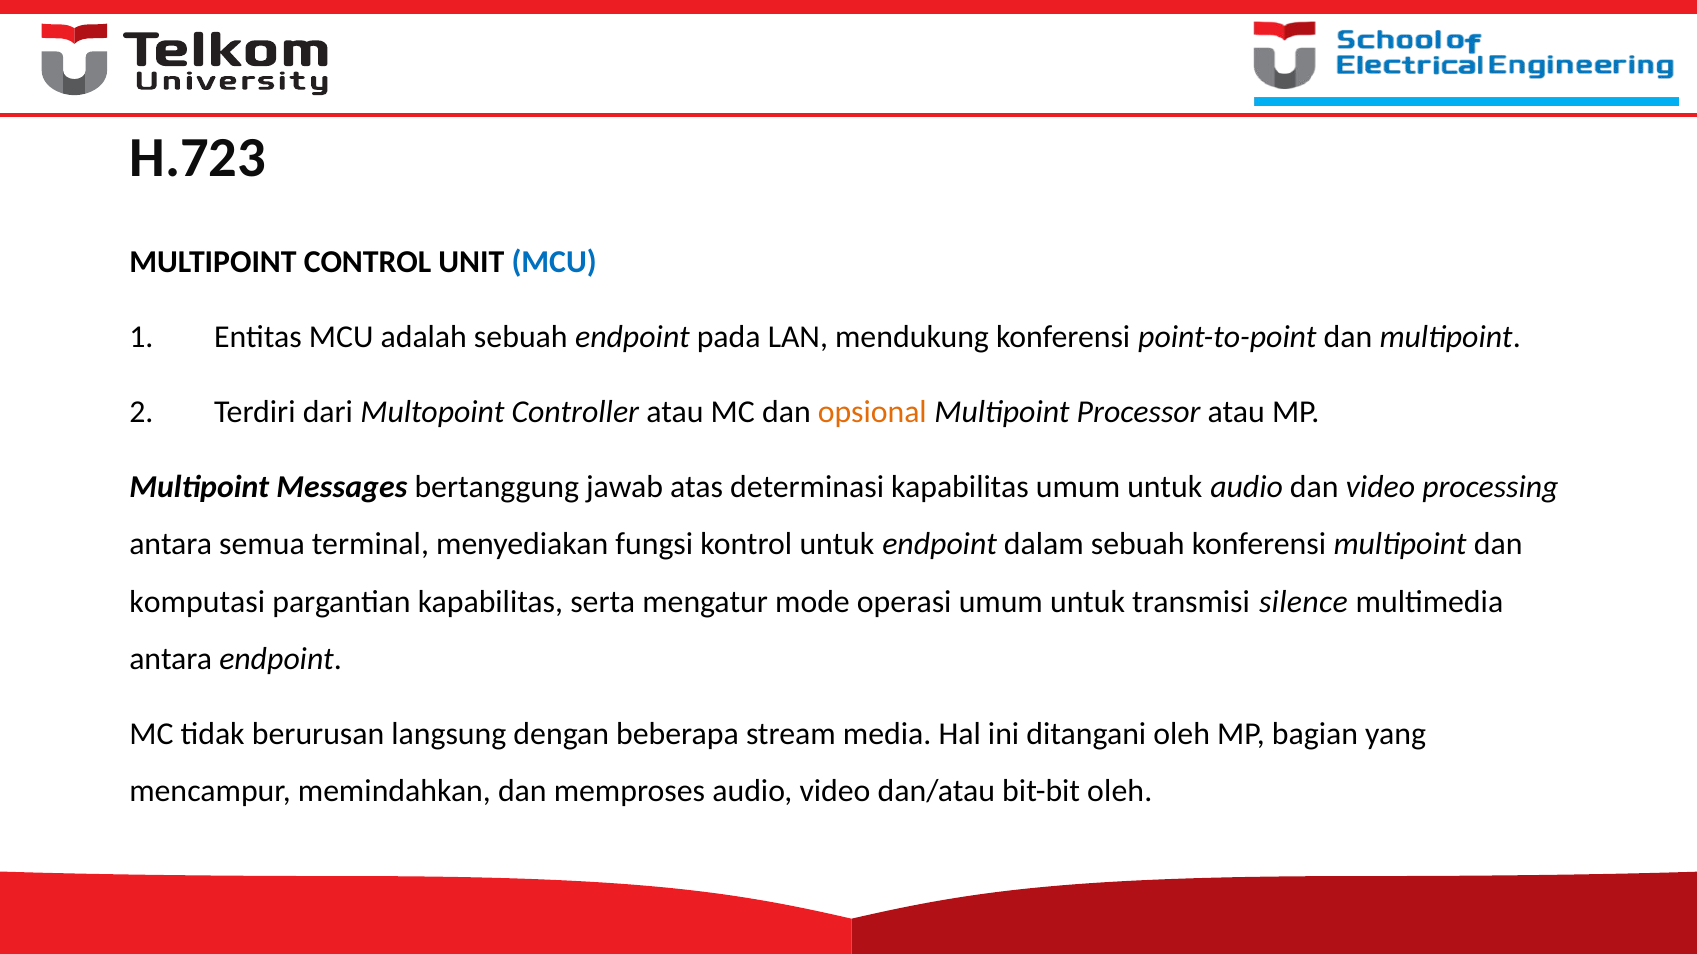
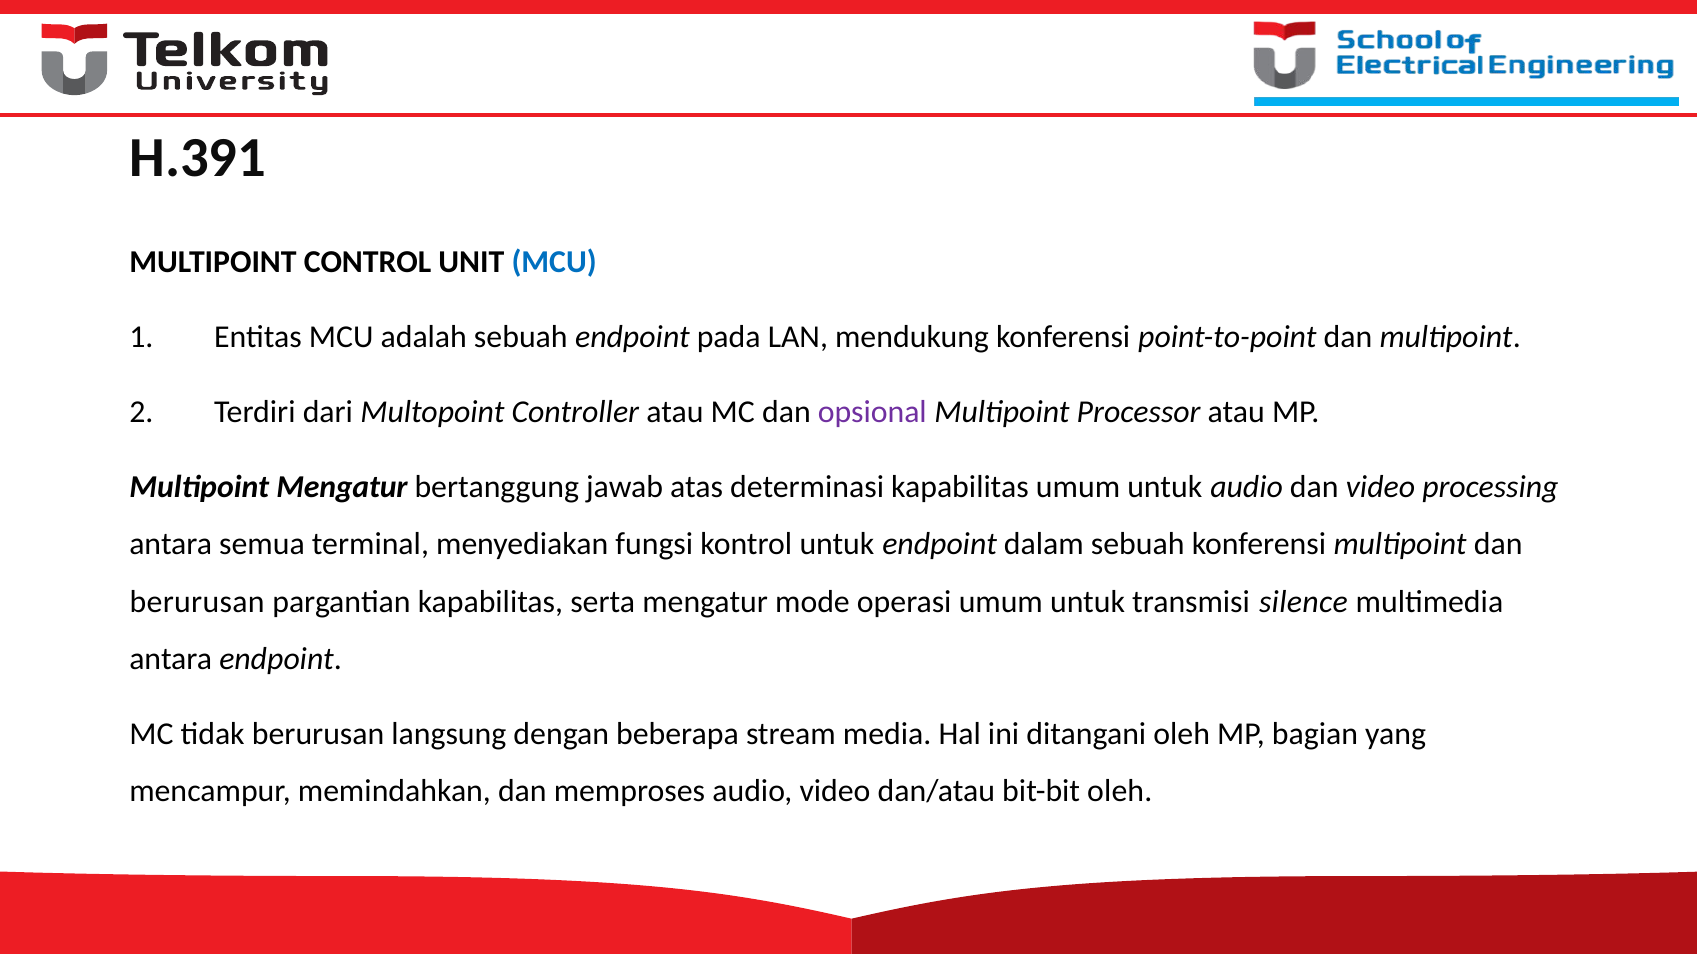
H.723: H.723 -> H.391 (198, 158)
opsional colour: orange -> purple (872, 413)
Multipoint Messages: Messages -> Mengatur (342, 487)
komputasi: komputasi -> berurusan (197, 602)
